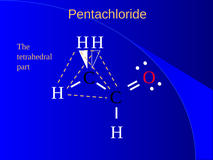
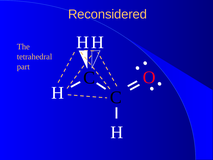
Pentachloride: Pentachloride -> Reconsidered (107, 14)
